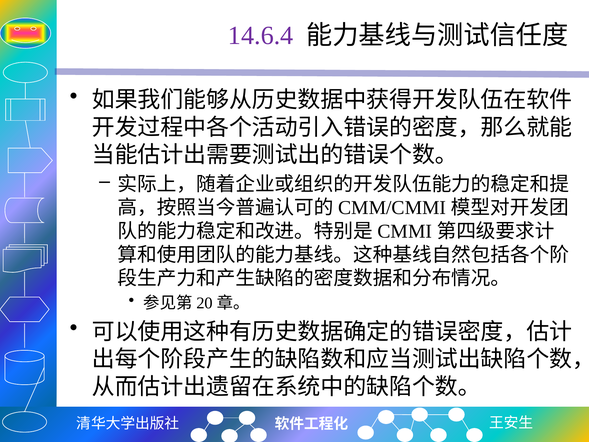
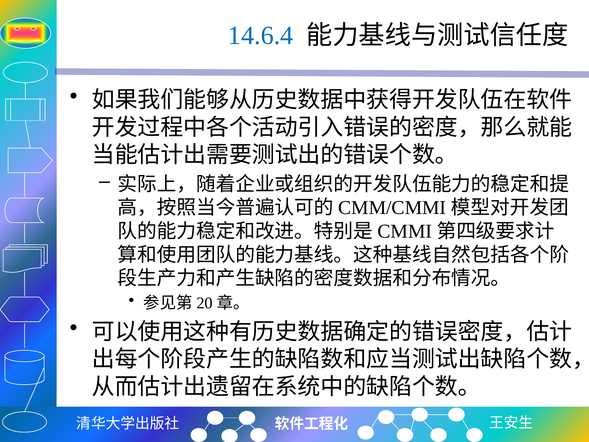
14.6.4 colour: purple -> blue (261, 35)
